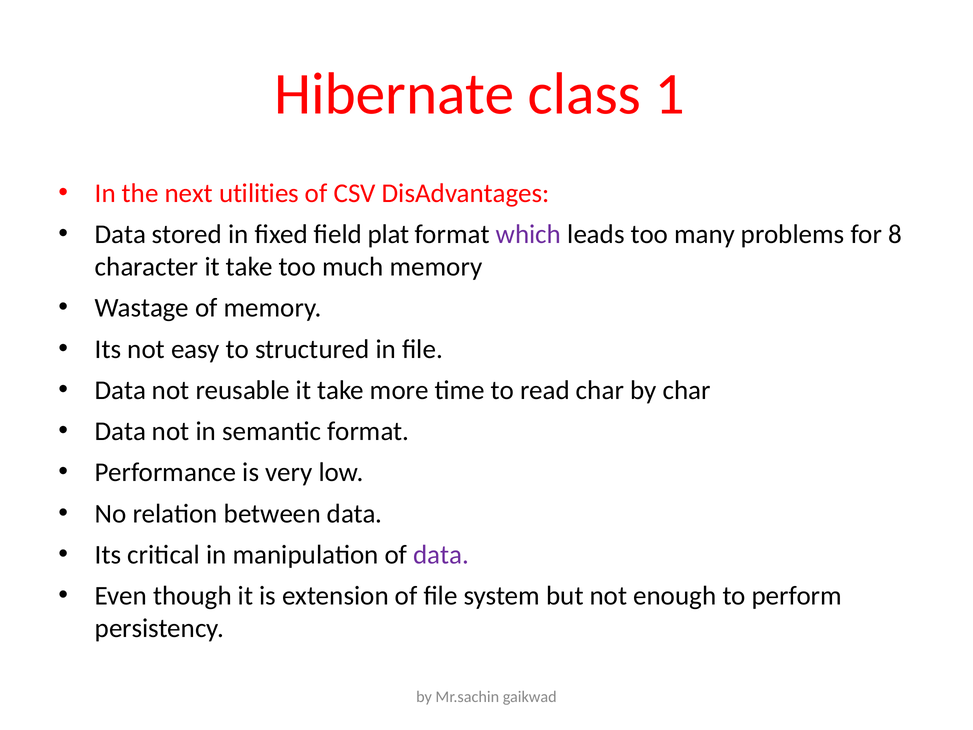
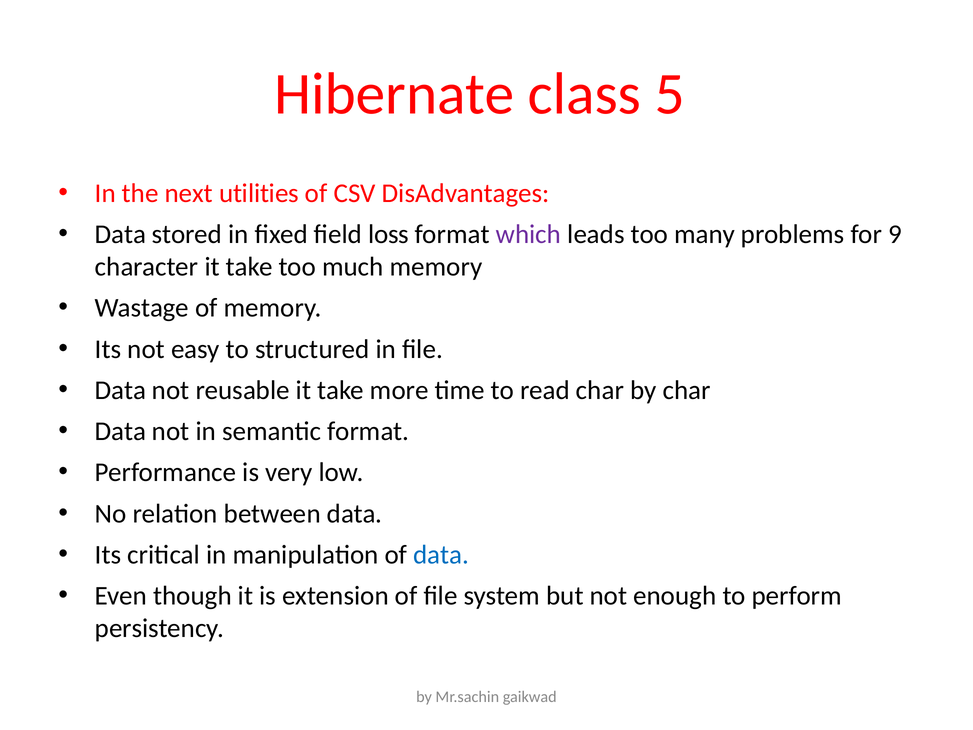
1: 1 -> 5 (670, 94)
plat: plat -> loss (389, 234)
8: 8 -> 9 (895, 234)
data colour: purple -> blue (441, 555)
